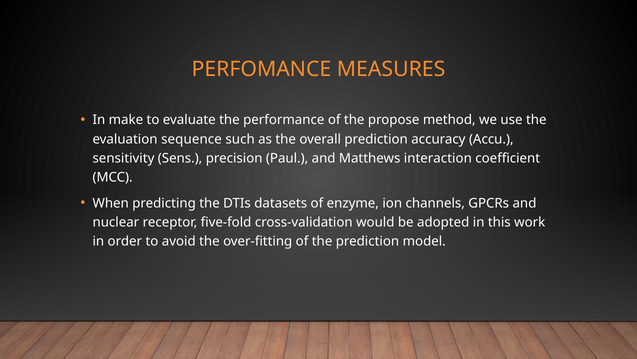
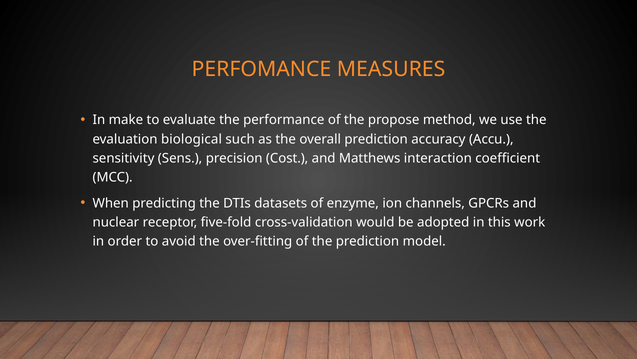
sequence: sequence -> biological (191, 139)
Paul: Paul -> Cost (287, 158)
